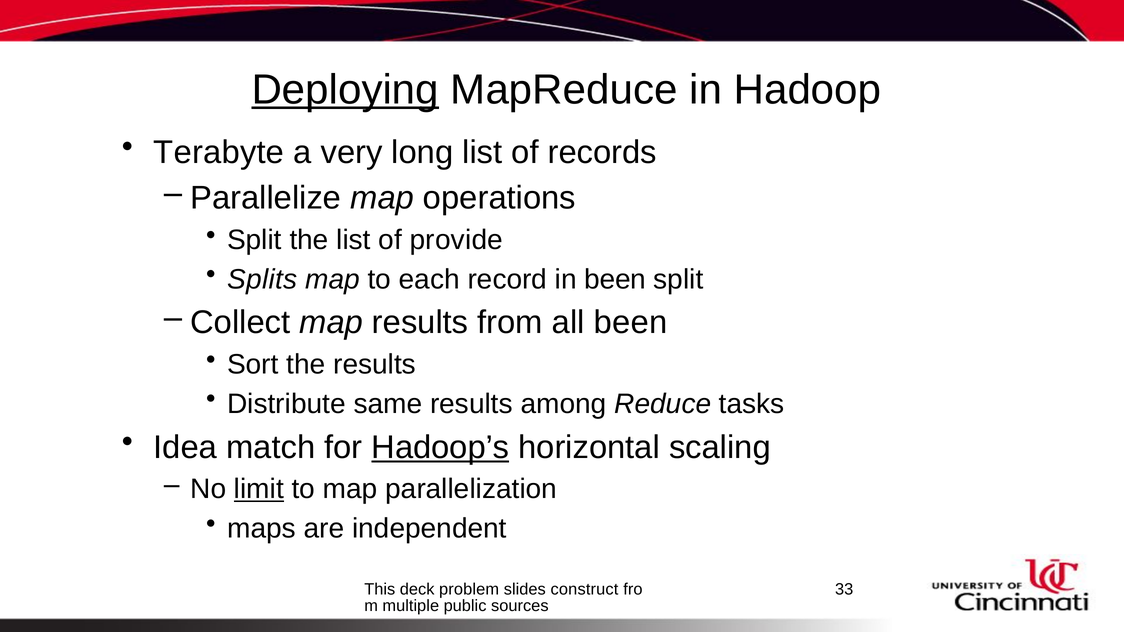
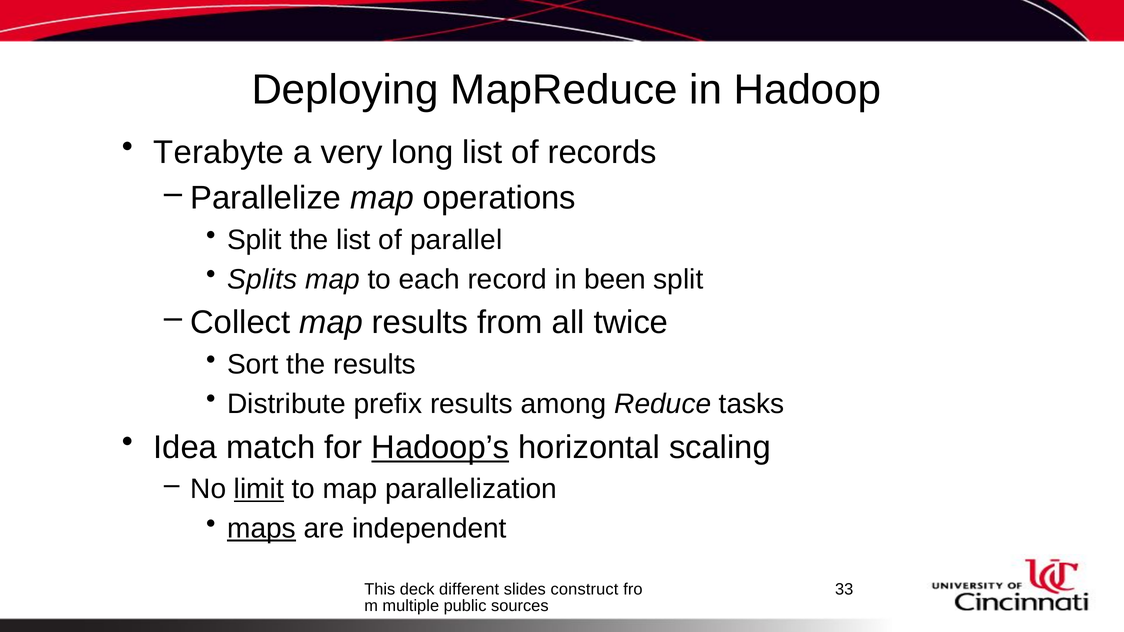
Deploying underline: present -> none (345, 90)
provide: provide -> parallel (456, 240)
all been: been -> twice (631, 323)
same: same -> prefix (388, 404)
maps underline: none -> present (262, 529)
problem: problem -> different (469, 589)
